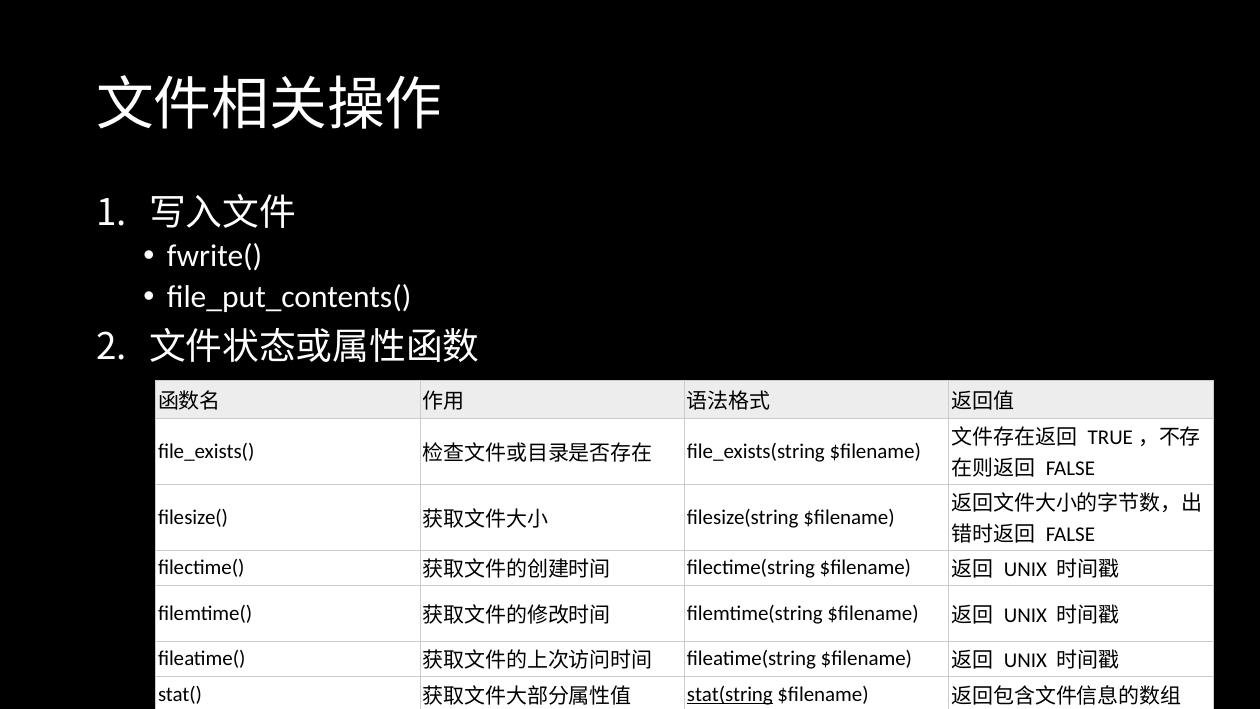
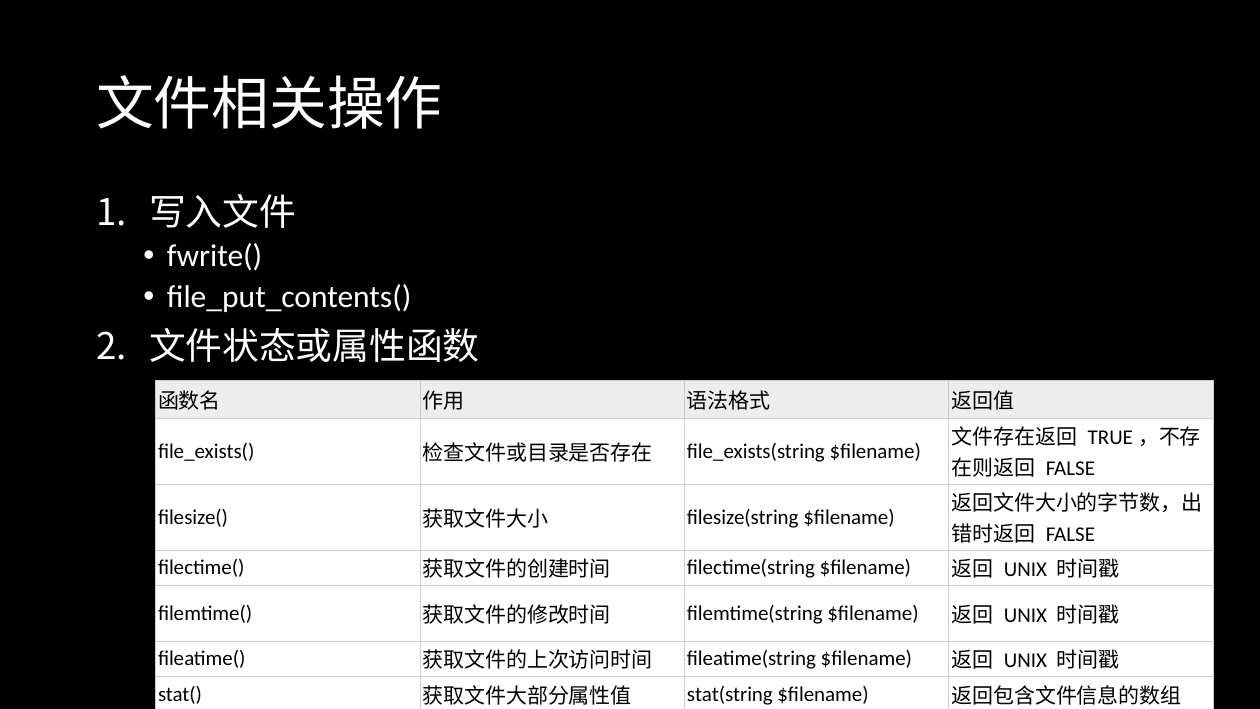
stat(string underline: present -> none (730, 694)
